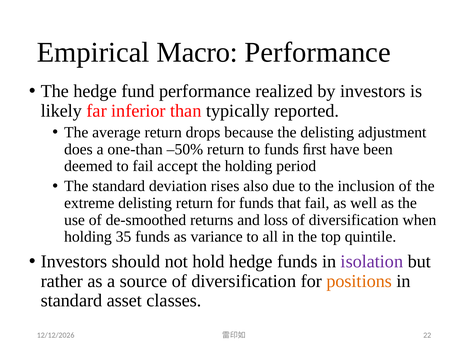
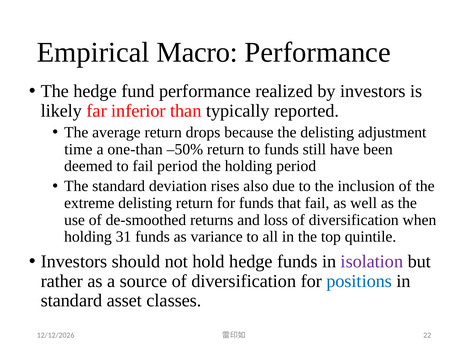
does: does -> time (78, 149)
ﬁrst: ﬁrst -> still (314, 149)
fail accept: accept -> period (177, 166)
35: 35 -> 31 (123, 237)
positions colour: orange -> blue (359, 281)
